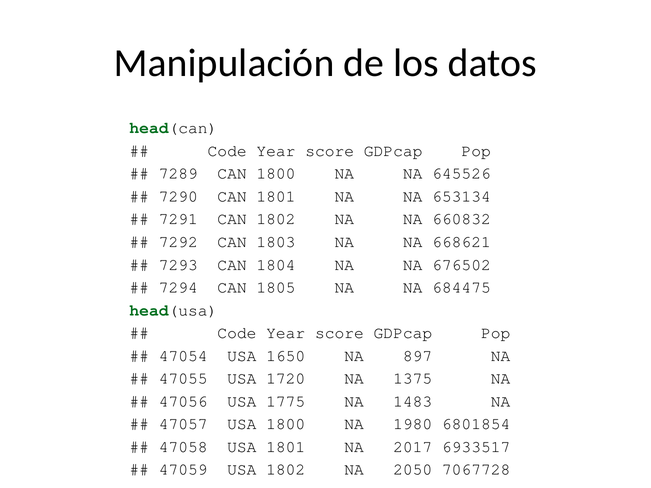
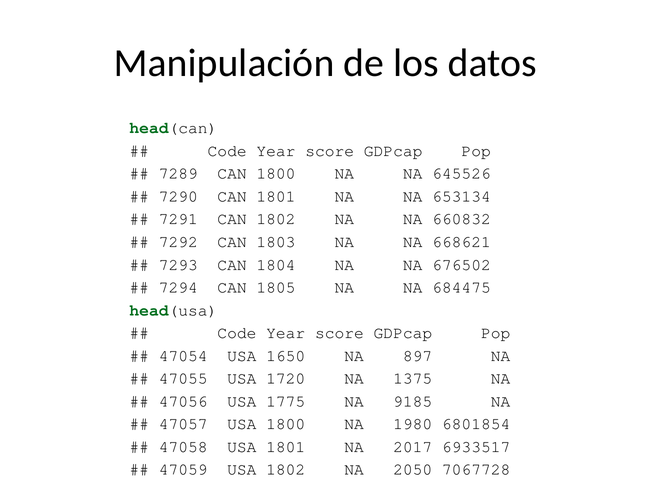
1483: 1483 -> 9185 (413, 402)
